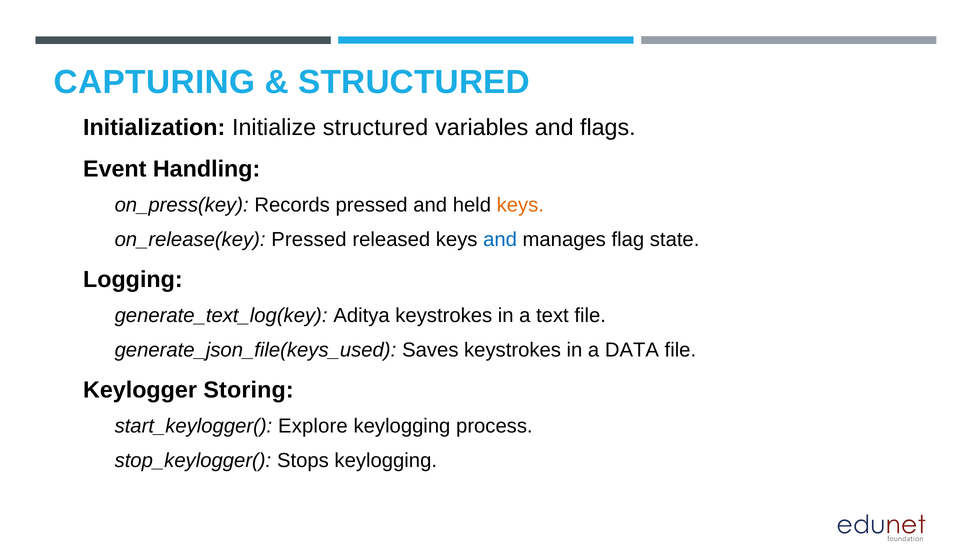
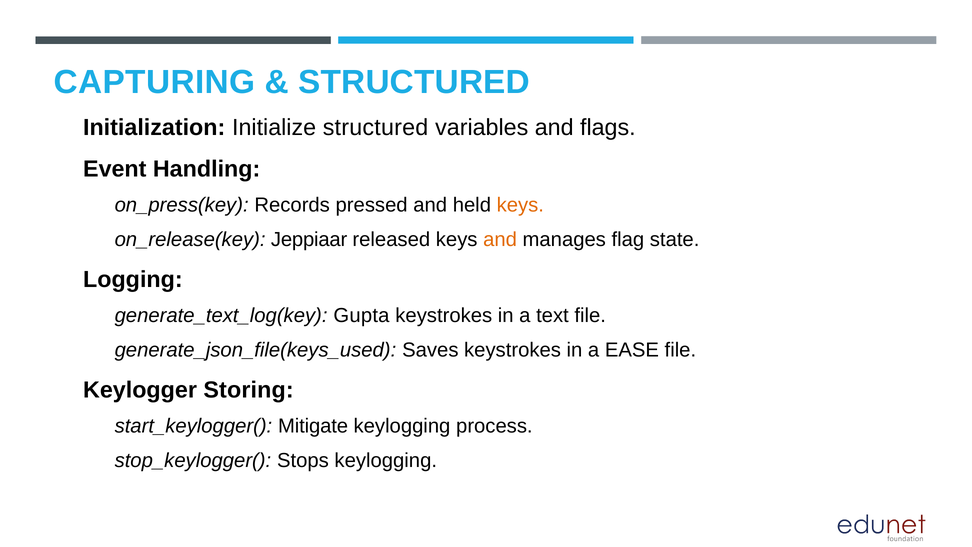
Pressed: Pressed -> Jeppiaar (309, 239)
and colour: blue -> orange (500, 239)
Aditya: Aditya -> Gupta (361, 316)
DATA: DATA -> EASE (632, 350)
Explore: Explore -> Mitigate (313, 426)
